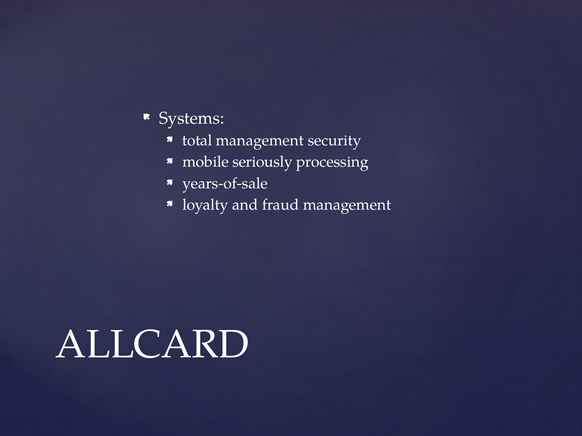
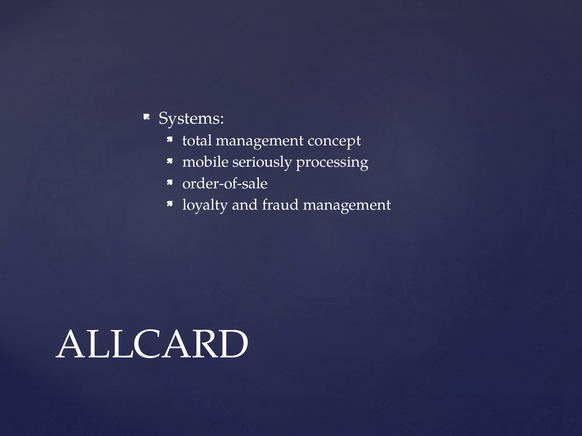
security: security -> concept (334, 141)
years-of-sale: years-of-sale -> order-of-sale (225, 184)
